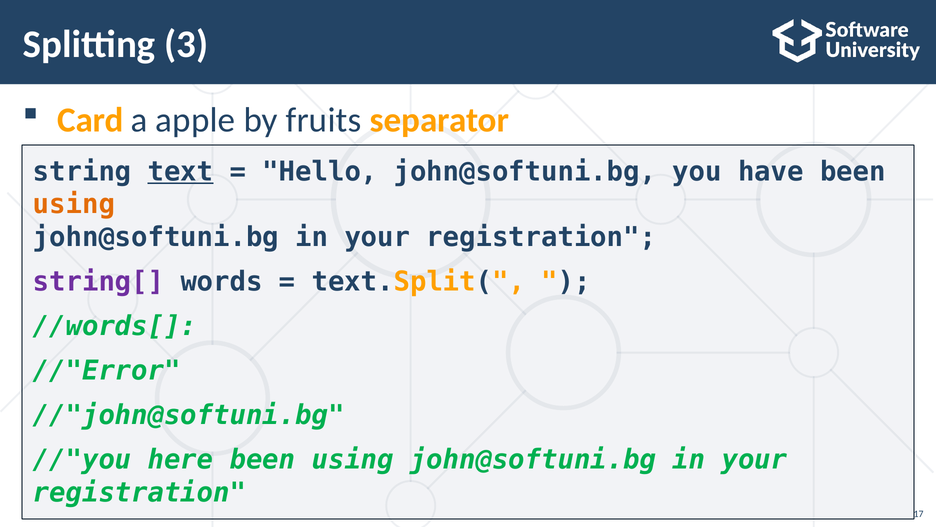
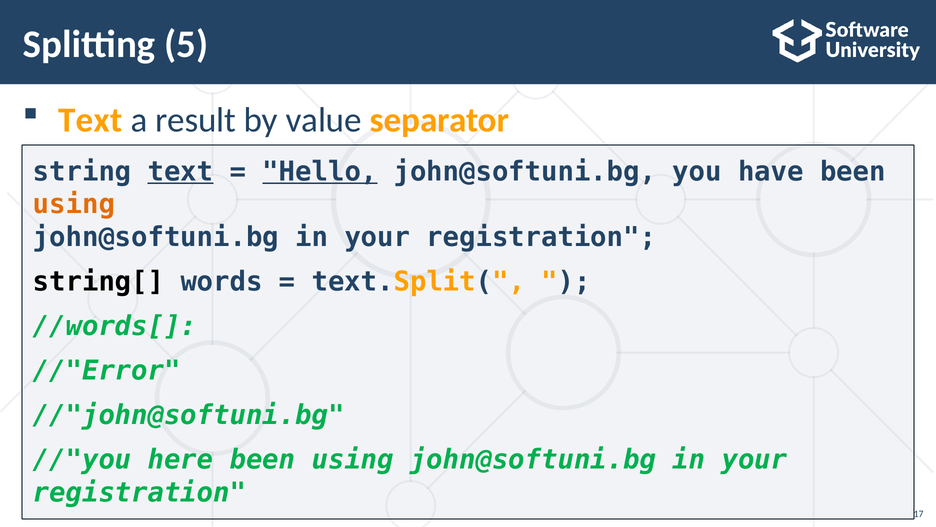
3: 3 -> 5 (186, 44)
Card: Card -> Text (90, 120)
apple: apple -> result (196, 120)
fruits: fruits -> value (324, 120)
Hello underline: none -> present (320, 171)
string[ colour: purple -> black (99, 281)
